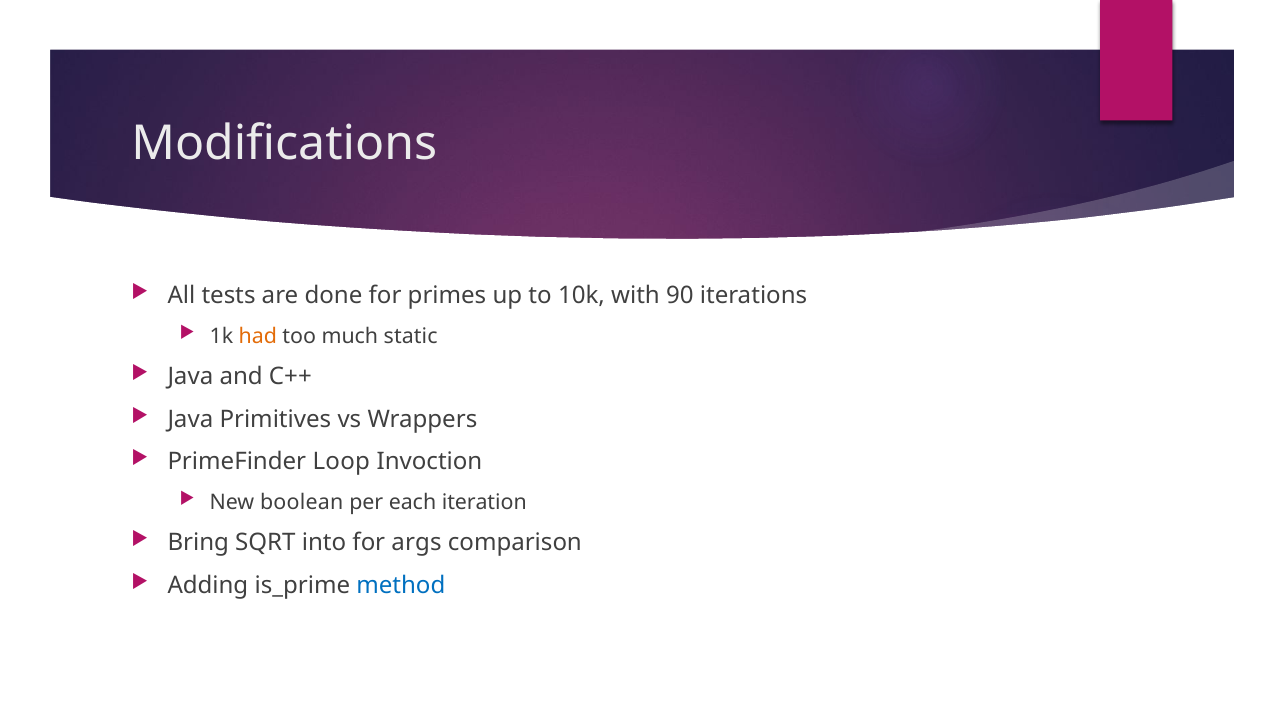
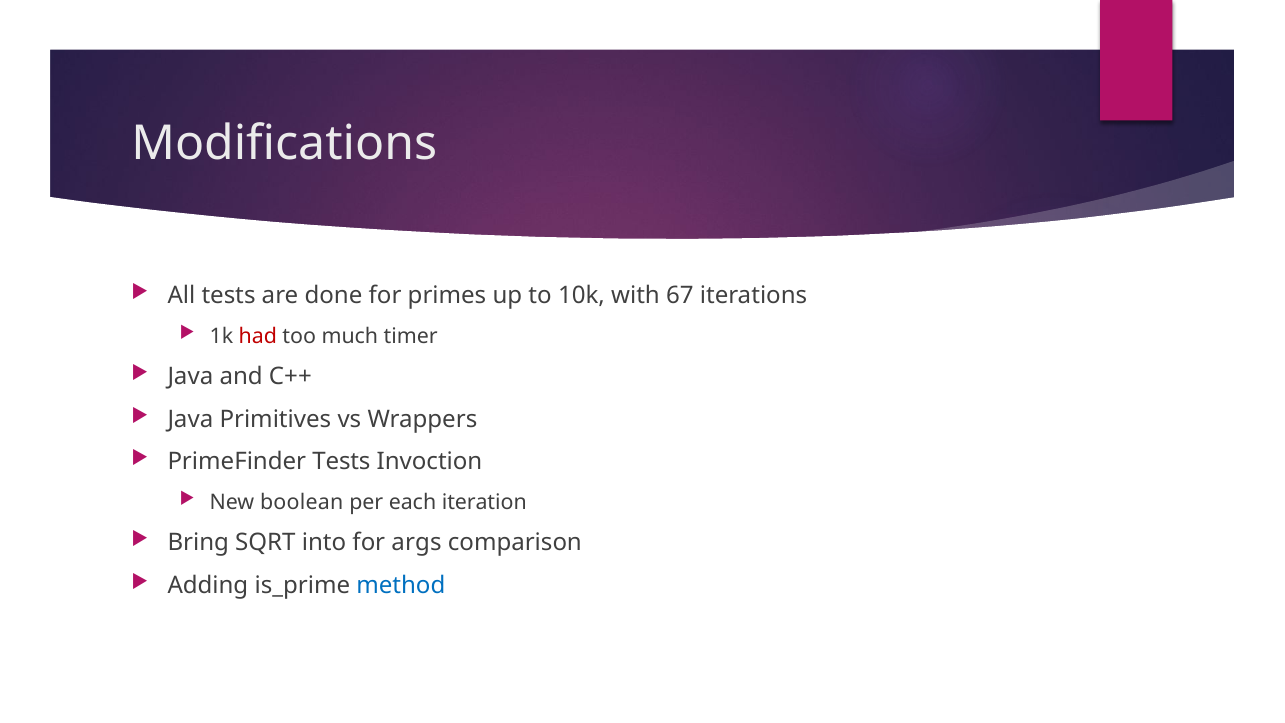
90: 90 -> 67 (680, 295)
had colour: orange -> red (258, 336)
static: static -> timer (411, 336)
PrimeFinder Loop: Loop -> Tests (341, 461)
